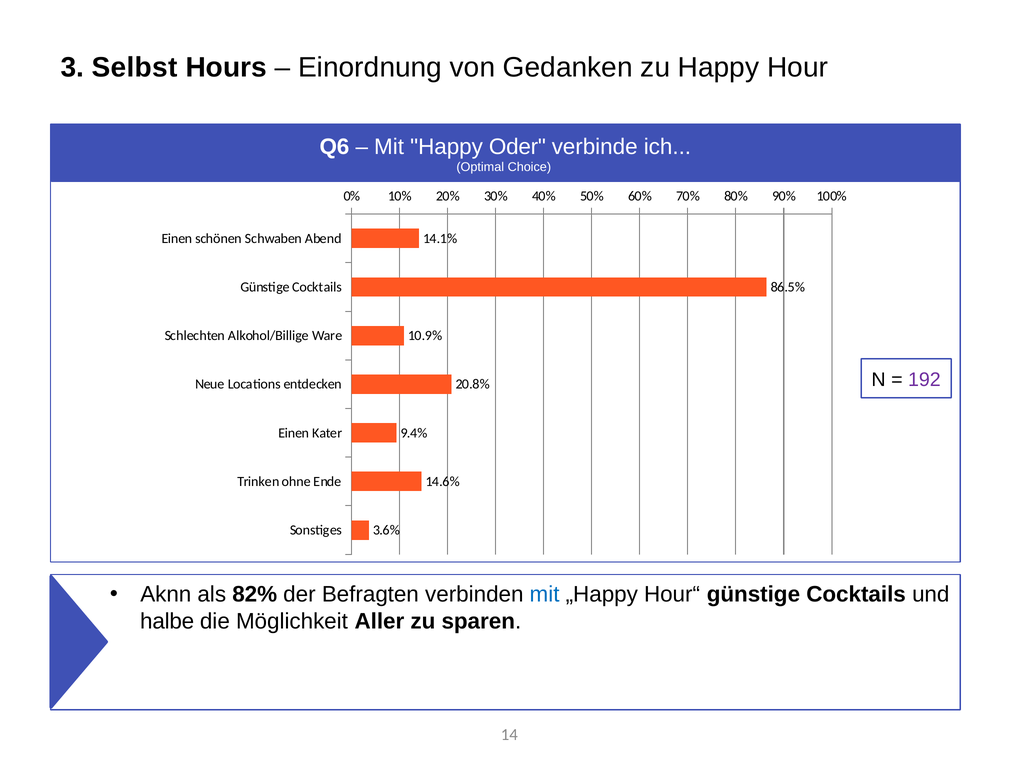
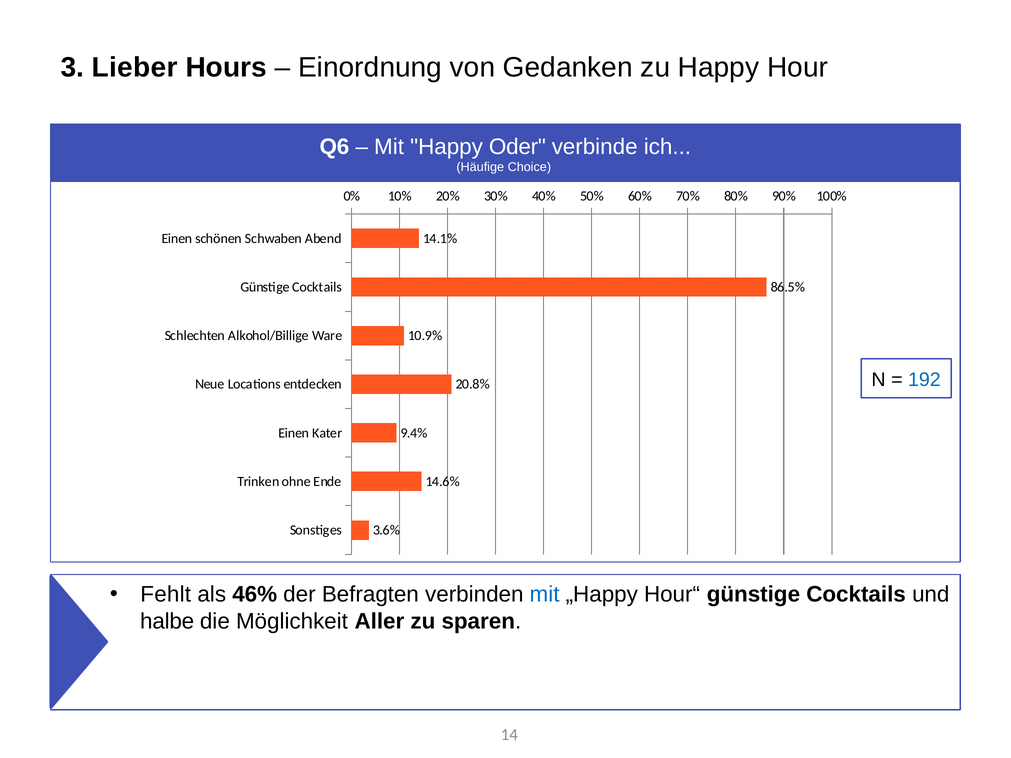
Selbst: Selbst -> Lieber (135, 67)
Optimal: Optimal -> Häufige (480, 167)
192 colour: purple -> blue (924, 380)
Aknn: Aknn -> Fehlt (166, 595)
82%: 82% -> 46% (255, 595)
